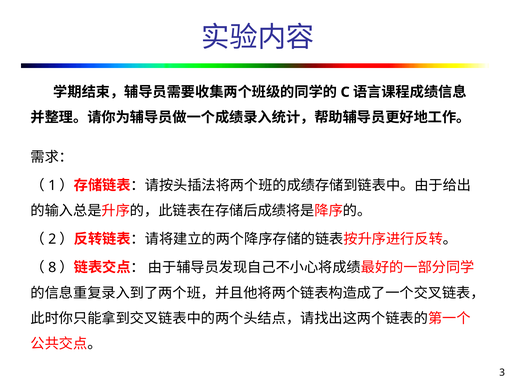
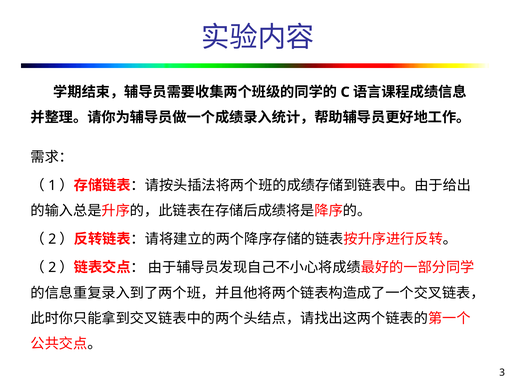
8: 8 -> 2 (52, 268)
